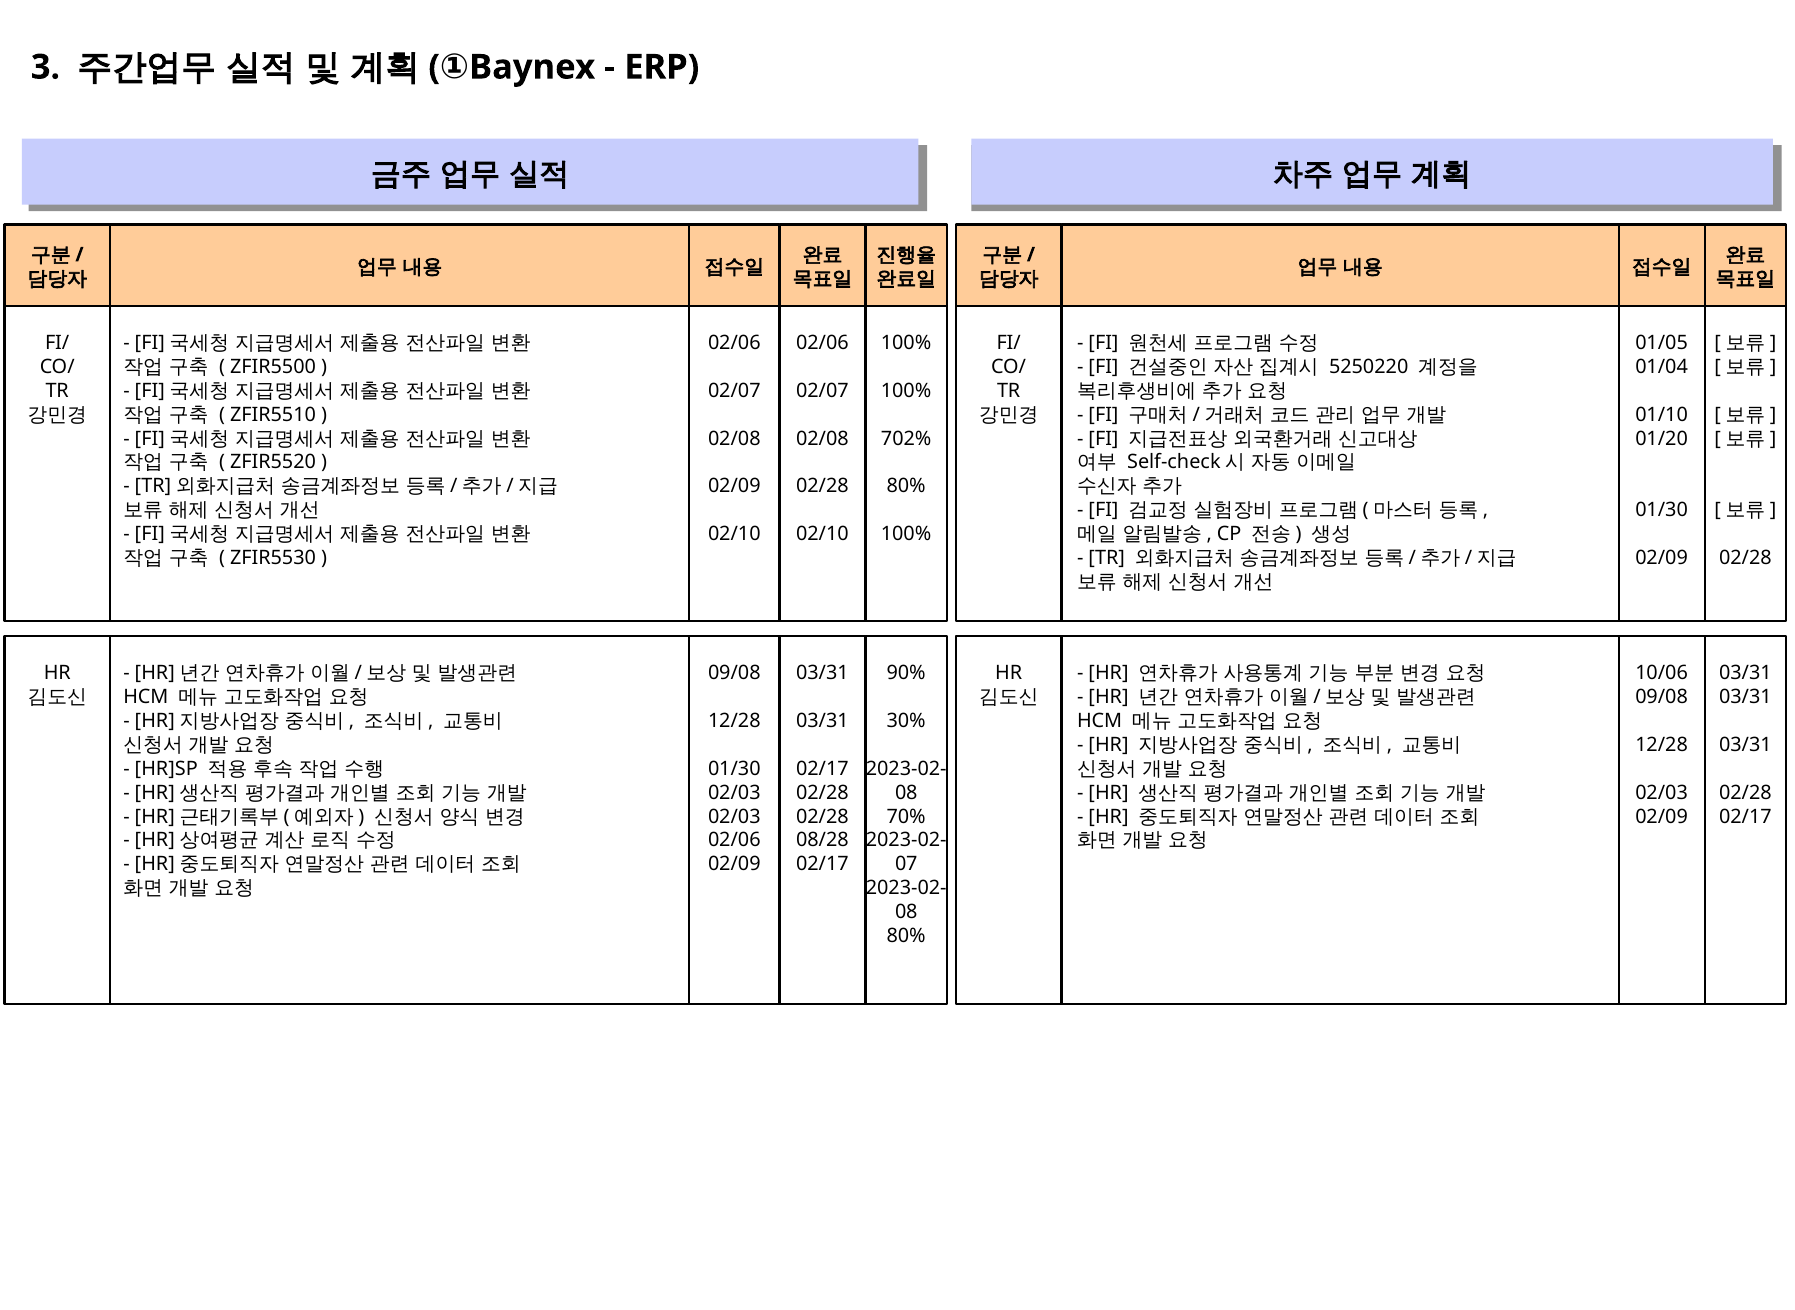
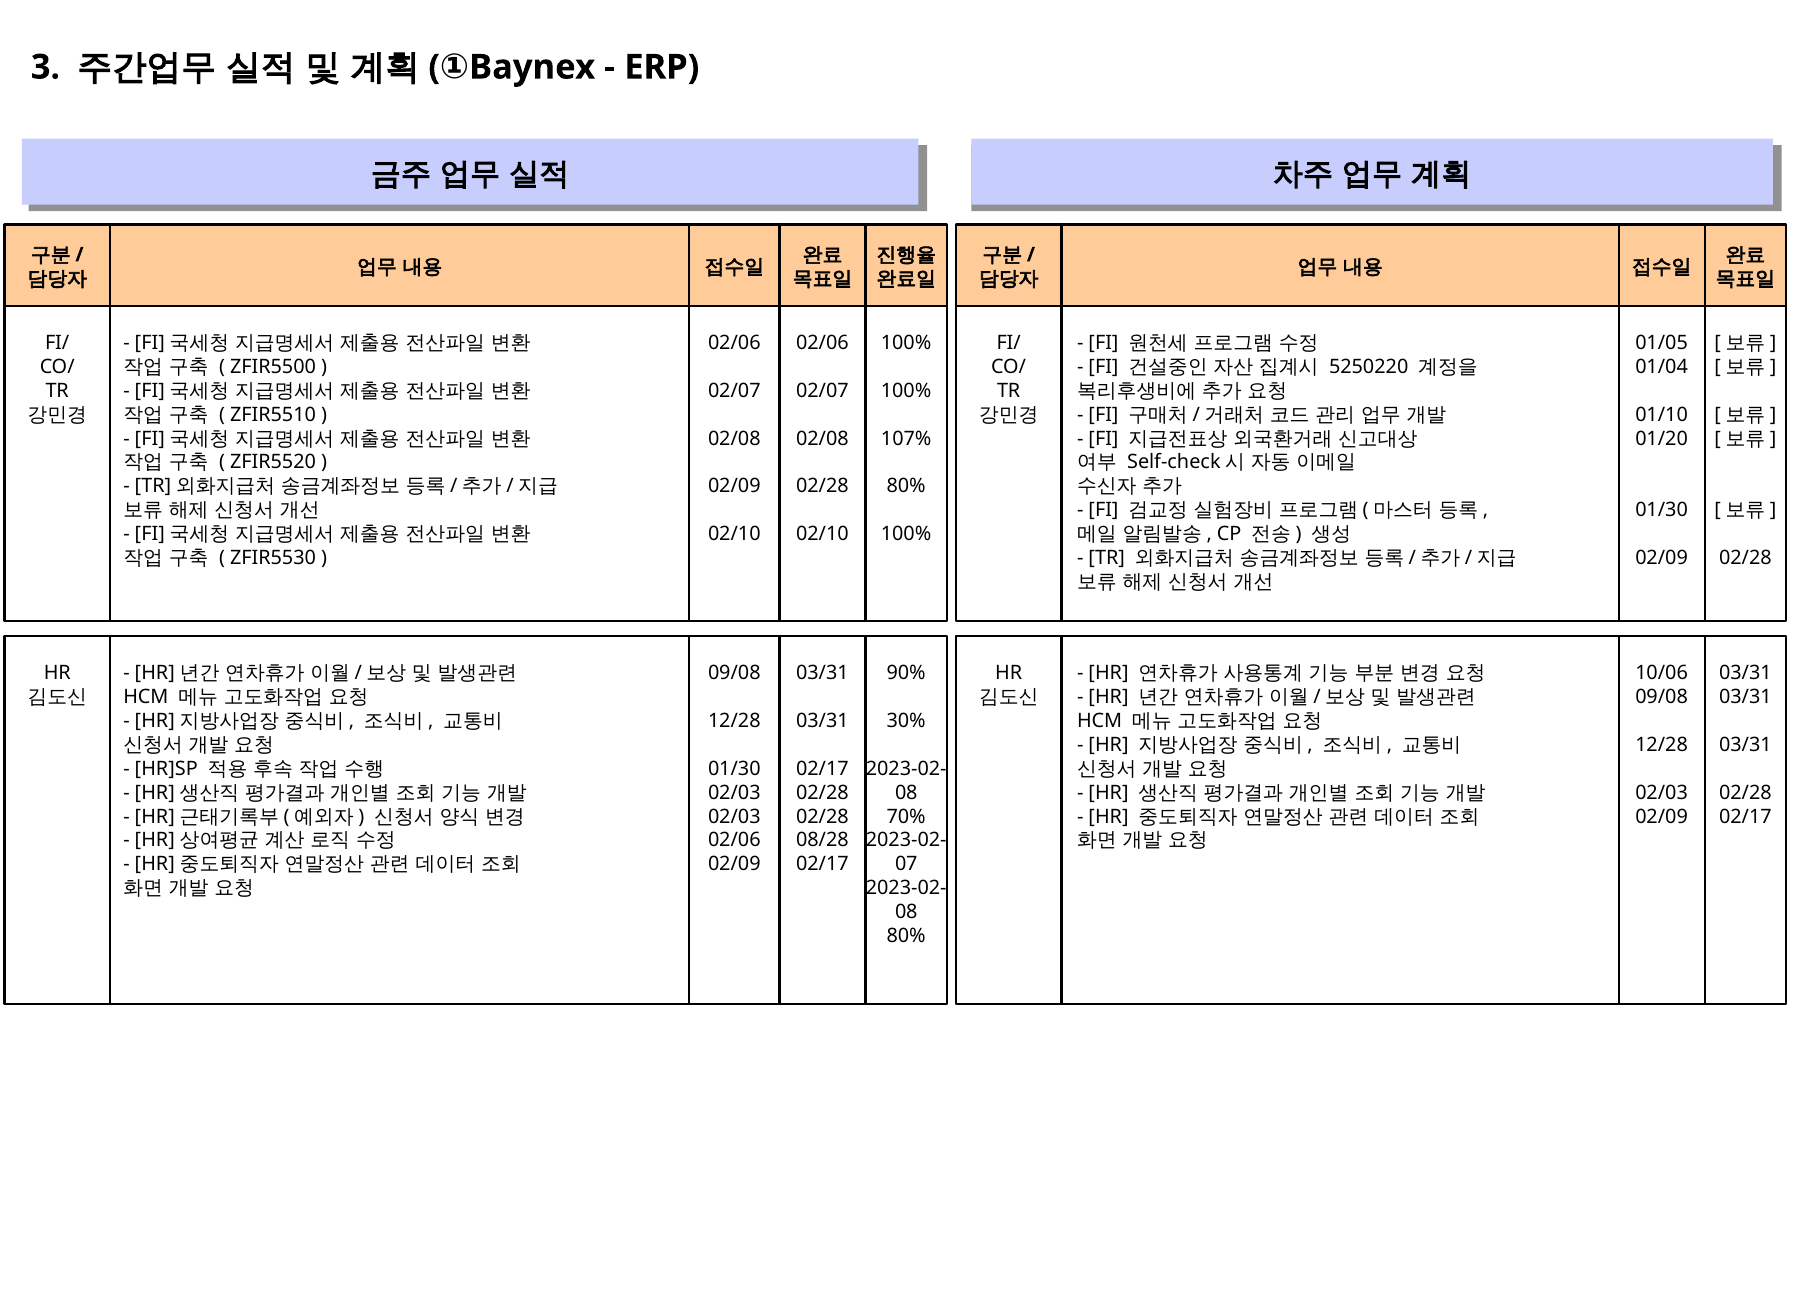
702%: 702% -> 107% (906, 439)
